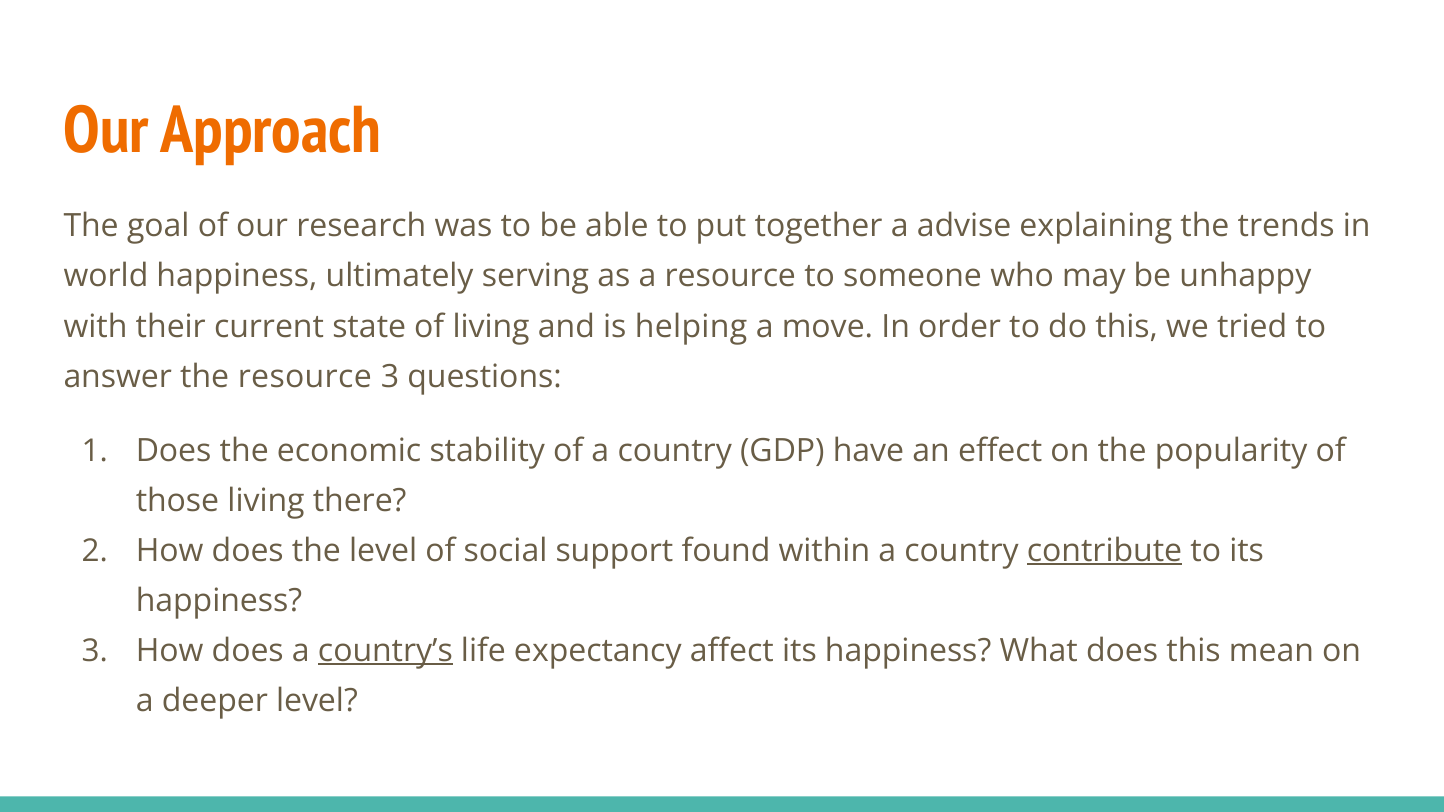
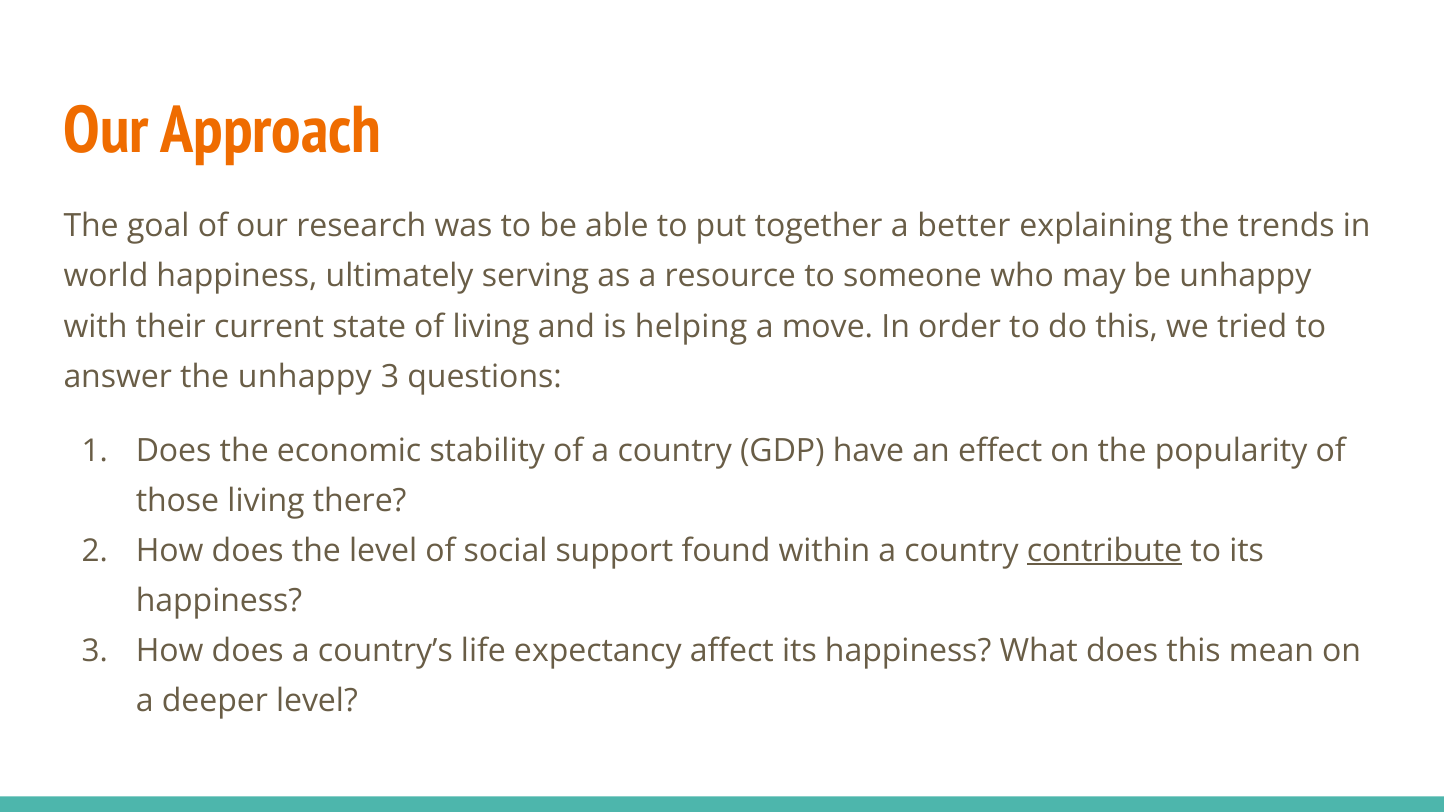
advise: advise -> better (964, 226)
the resource: resource -> unhappy (305, 377)
country’s underline: present -> none (385, 651)
